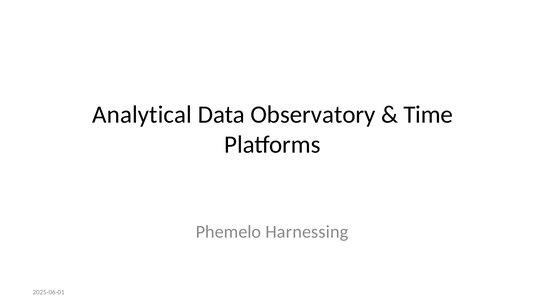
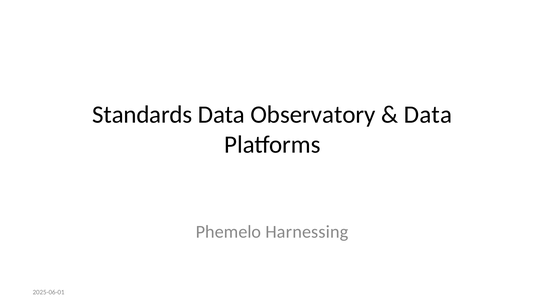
Analytical: Analytical -> Standards (142, 115)
Time: Time -> Data (428, 115)
